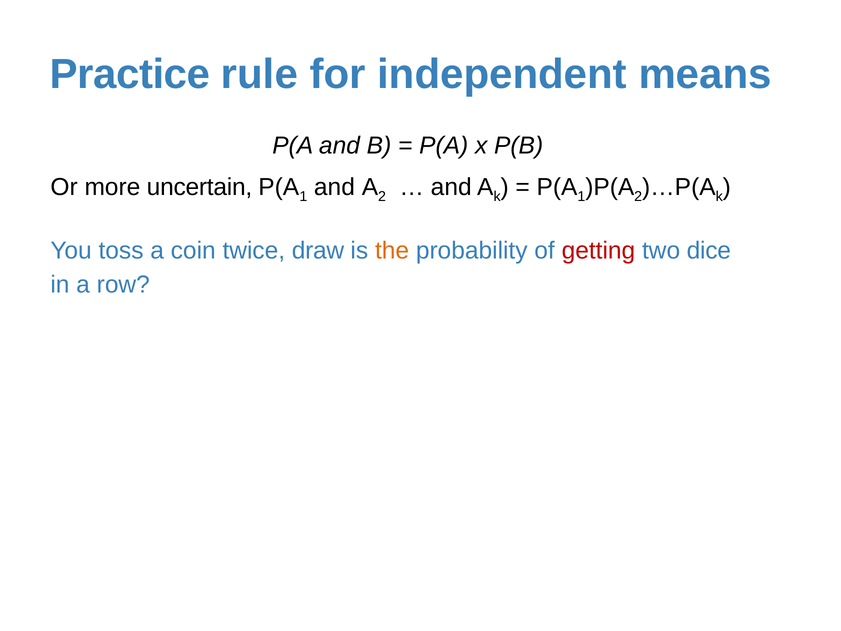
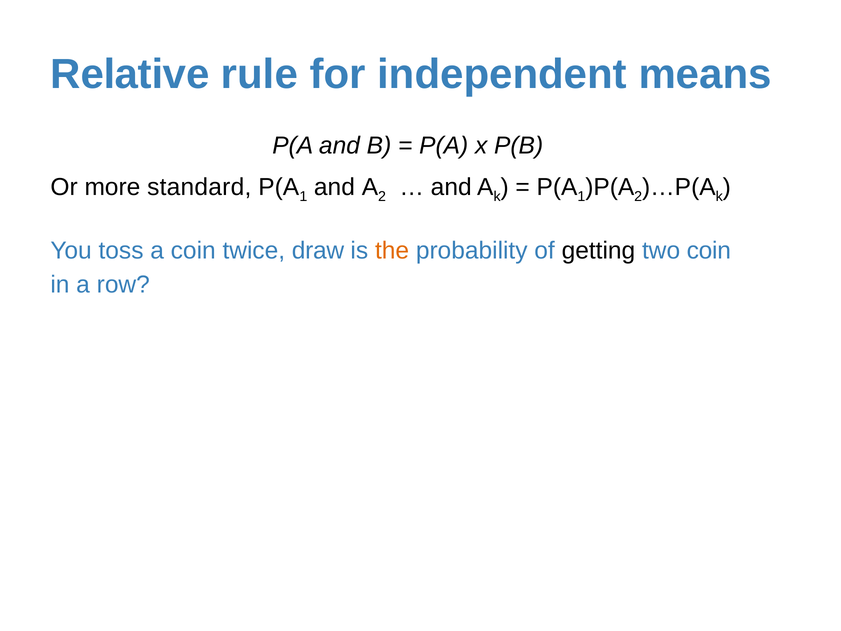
Practice: Practice -> Relative (130, 74)
uncertain: uncertain -> standard (199, 187)
getting colour: red -> black (598, 251)
two dice: dice -> coin (709, 251)
